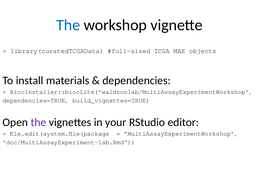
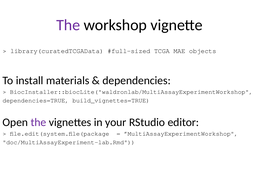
The colour: blue -> purple (68, 25)
